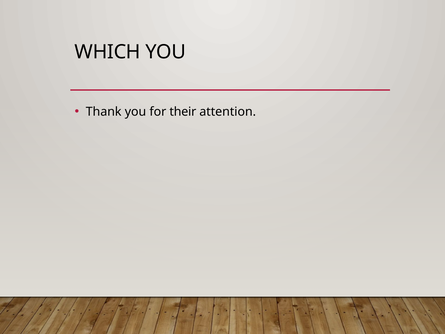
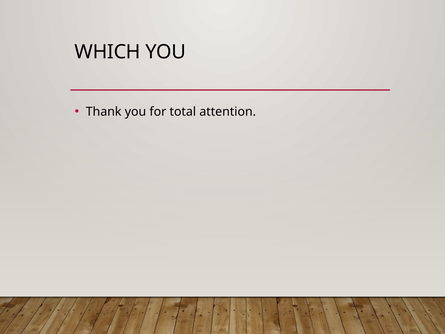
their: their -> total (183, 112)
